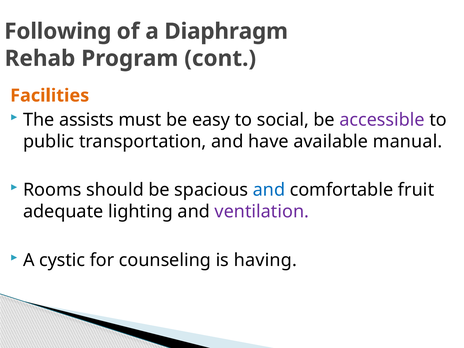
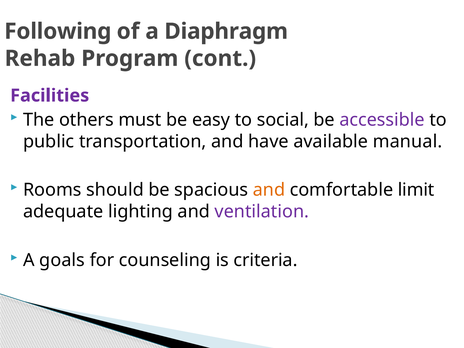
Facilities colour: orange -> purple (50, 96)
assists: assists -> others (86, 120)
and colour: blue -> orange (269, 190)
fruit: fruit -> limit (416, 190)
cystic: cystic -> goals (62, 260)
having: having -> criteria (266, 260)
